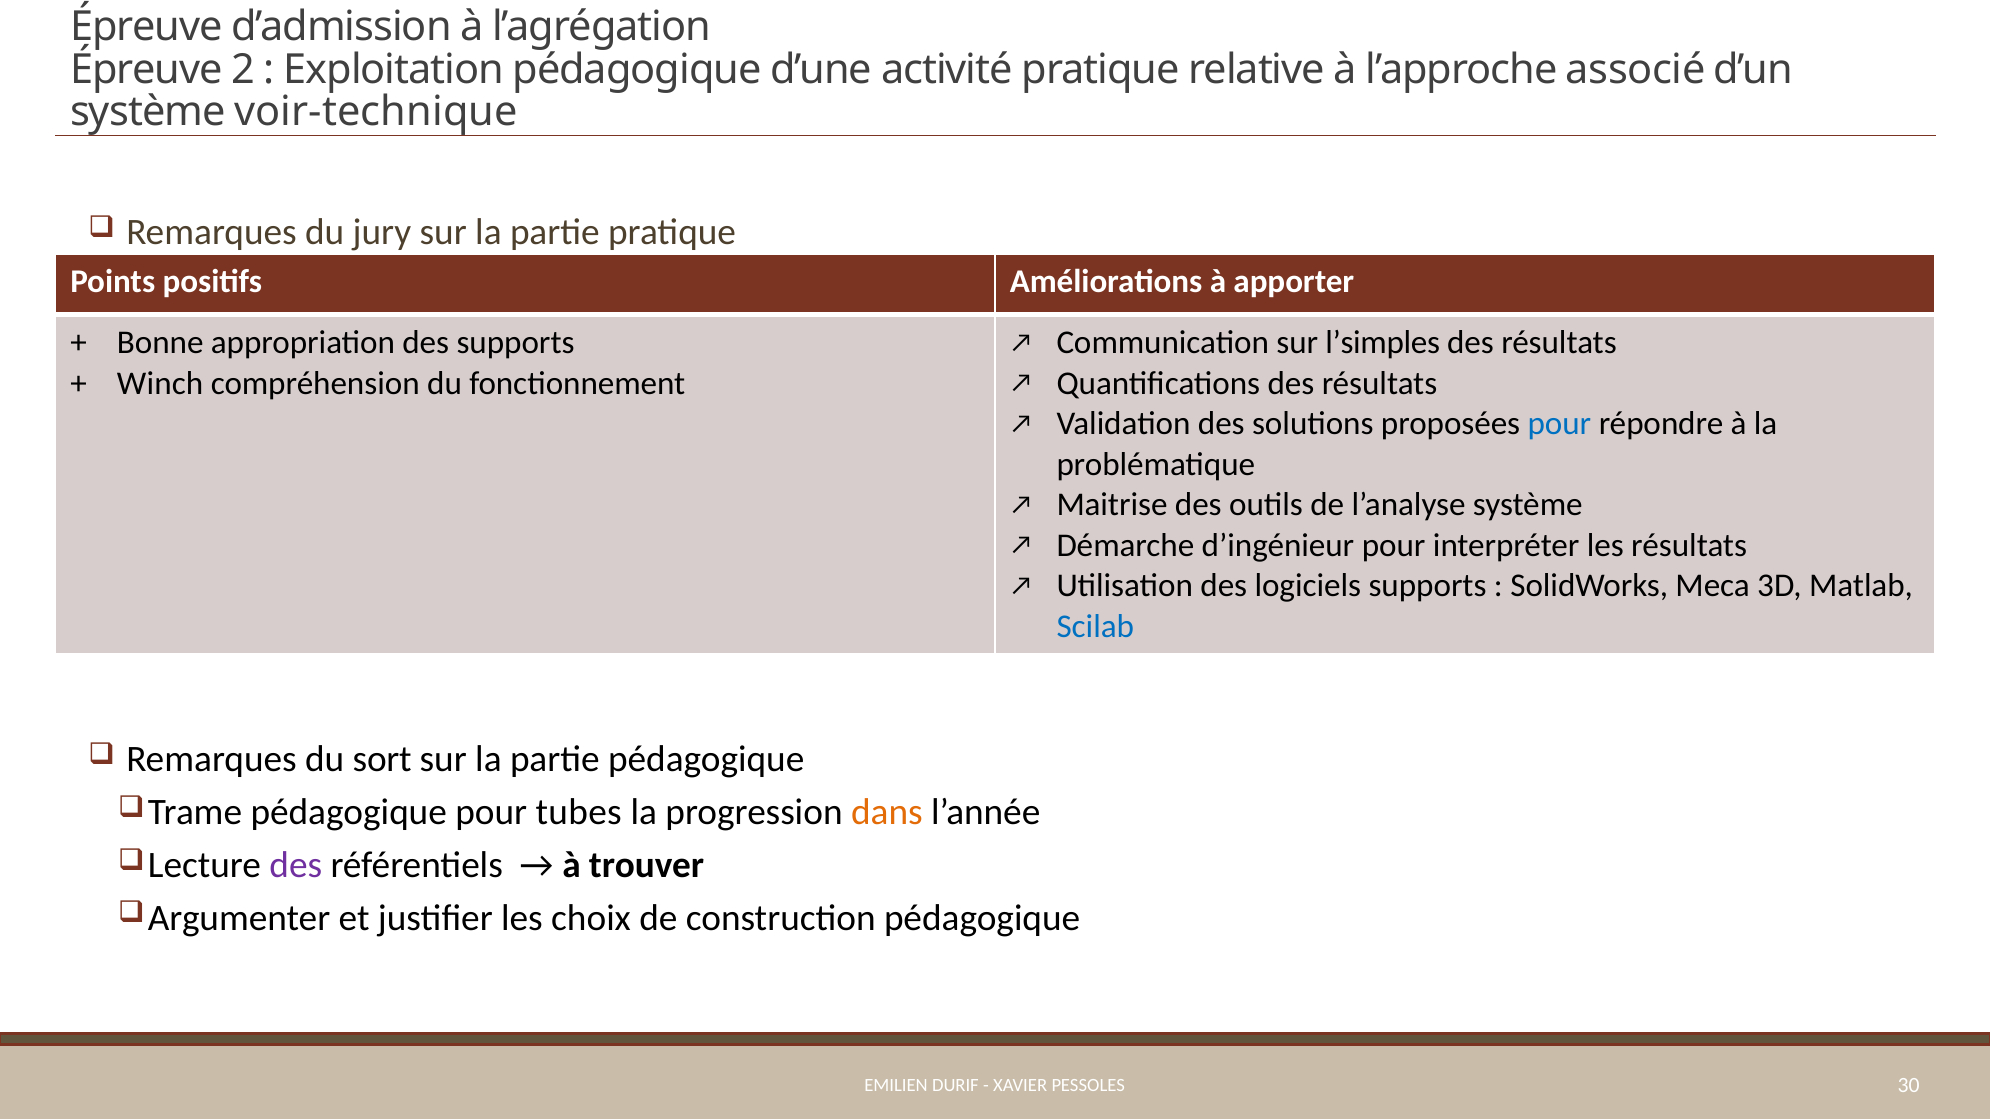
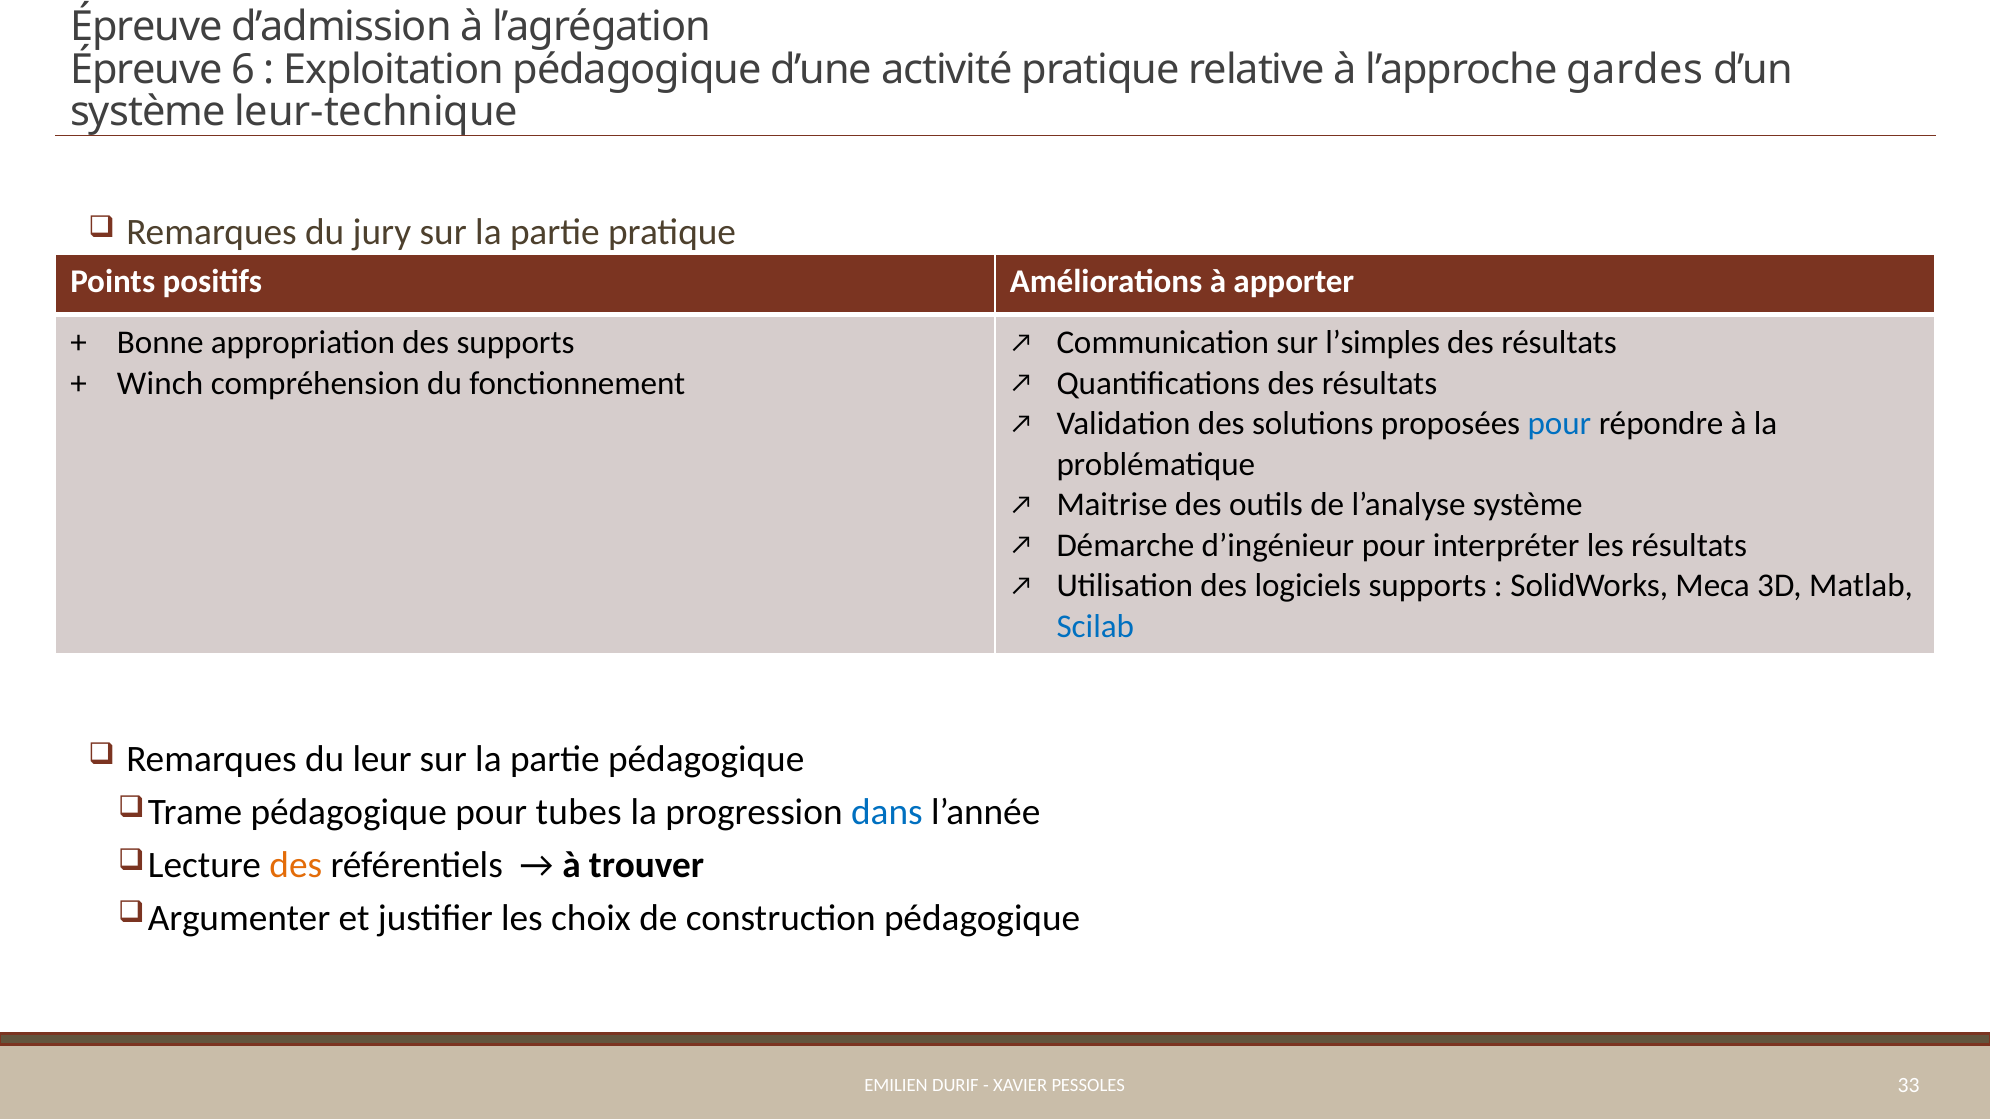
2: 2 -> 6 (243, 69)
associé: associé -> gardes (1635, 69)
voir-technique: voir-technique -> leur-technique (376, 112)
sort: sort -> leur (382, 760)
dans colour: orange -> blue (887, 813)
des colour: purple -> orange (296, 865)
30: 30 -> 33 (1909, 1086)
